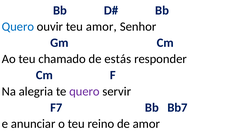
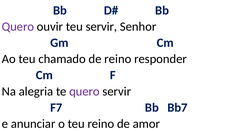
Quero colour: blue -> purple (18, 27)
teu amor: amor -> servir (101, 27)
de estás: estás -> reino (118, 59)
